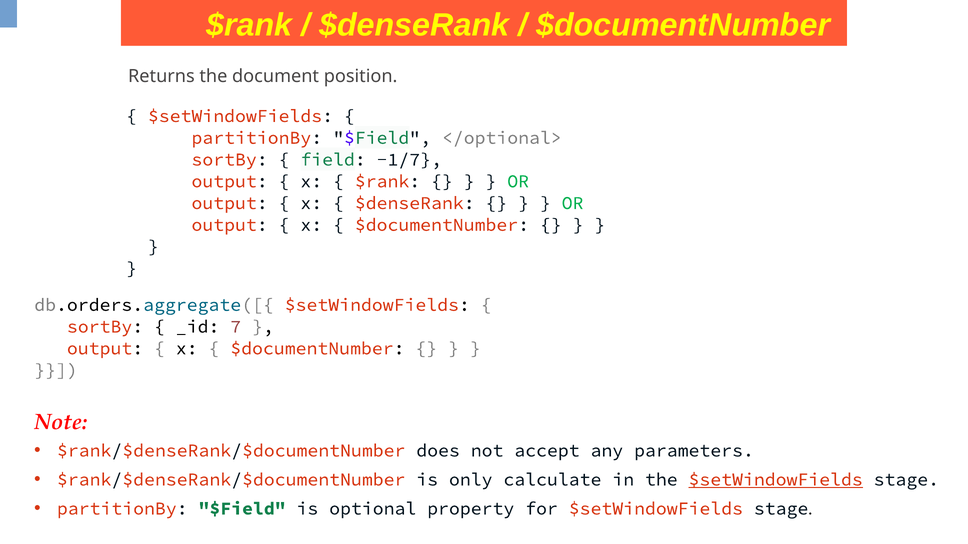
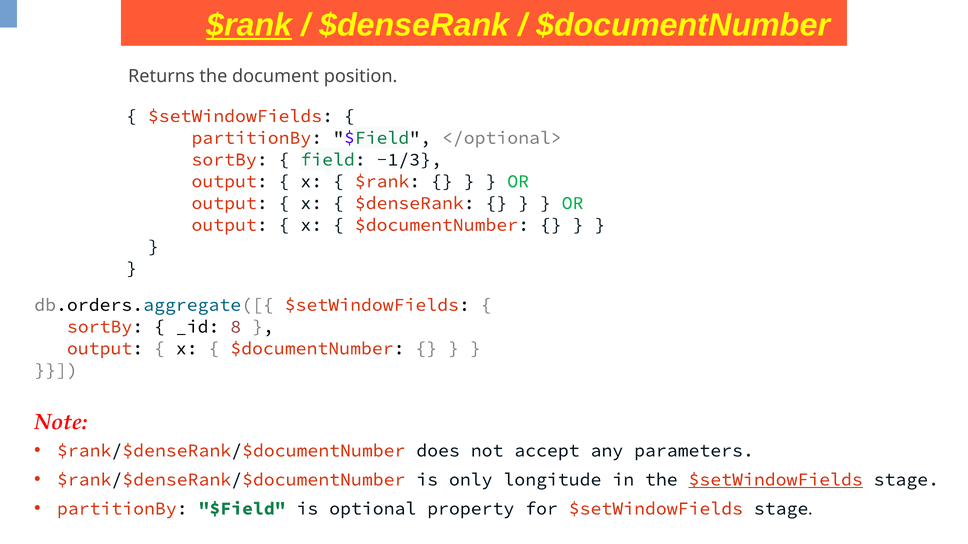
$rank underline: none -> present (249, 25)
-1/7: -1/7 -> -1/3 (409, 160)
7: 7 -> 8 (236, 327)
calculate: calculate -> longitude (552, 480)
